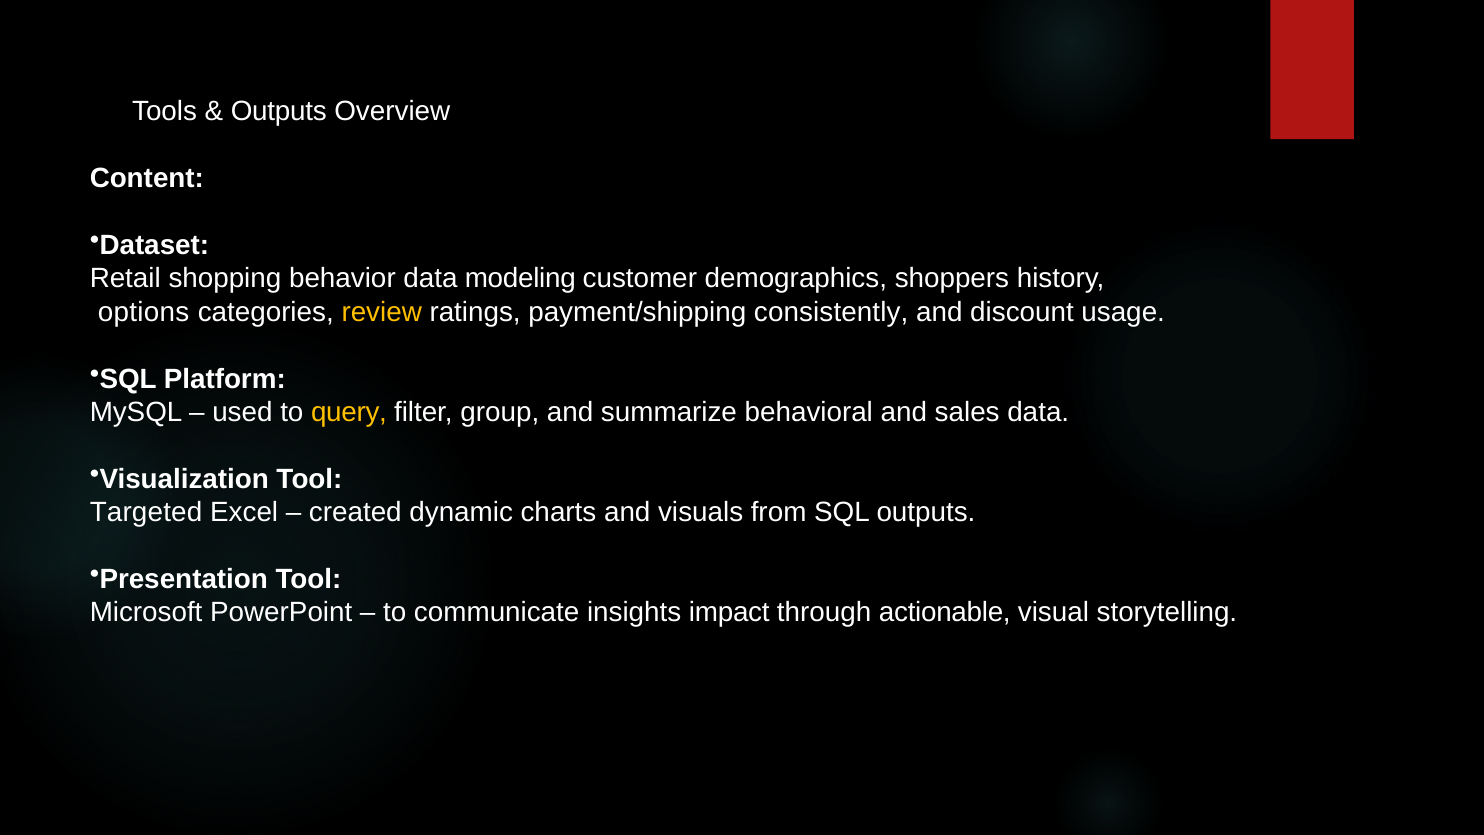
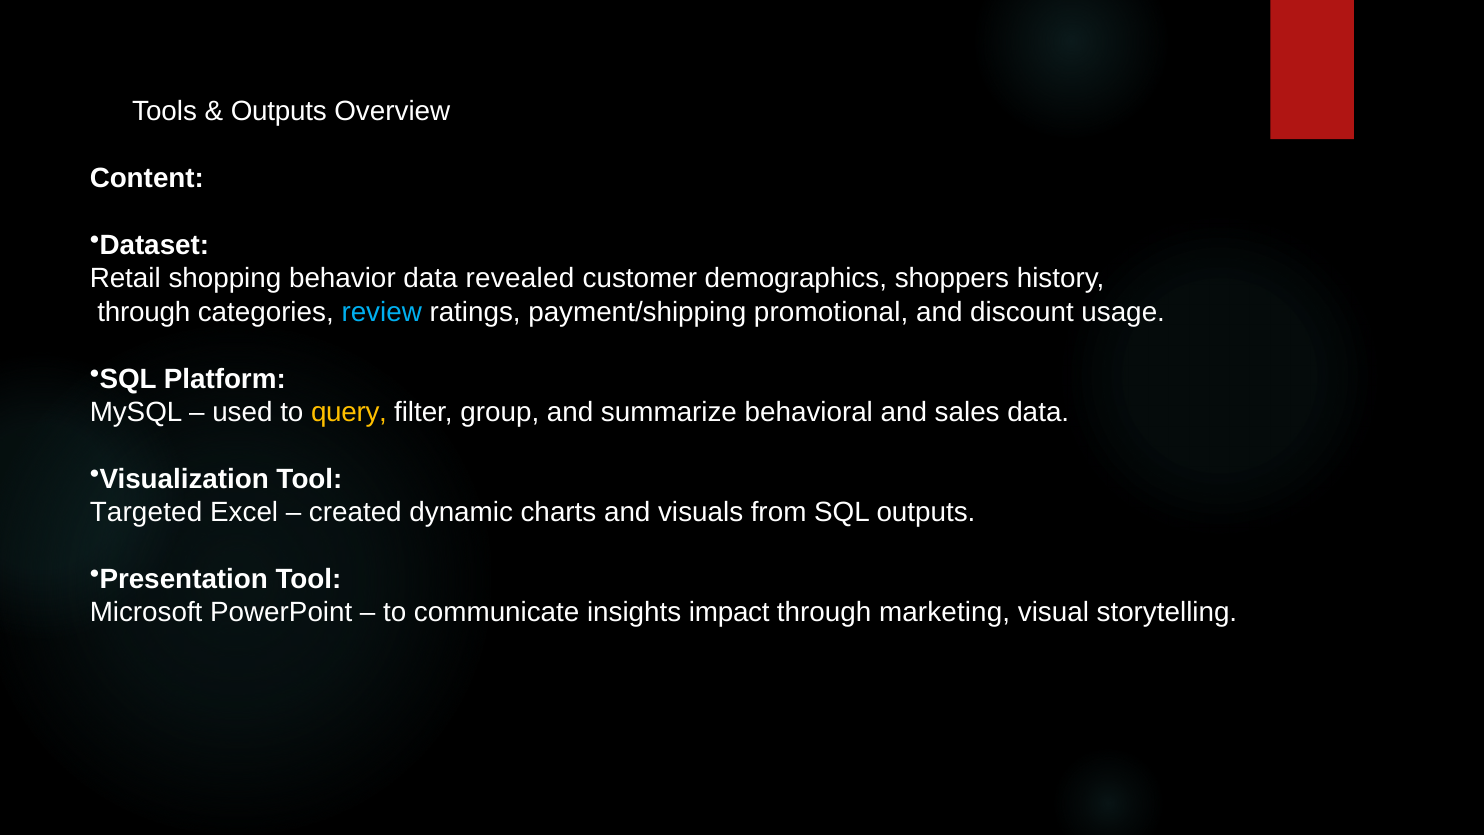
modeling: modeling -> revealed (520, 279)
options: options -> through (144, 312)
review colour: yellow -> light blue (382, 312)
consistently: consistently -> promotional (831, 312)
actionable: actionable -> marketing (945, 613)
